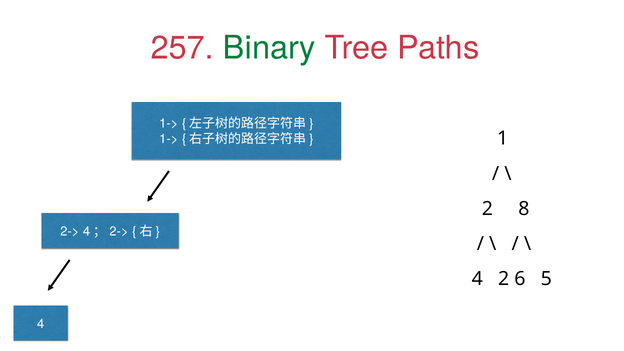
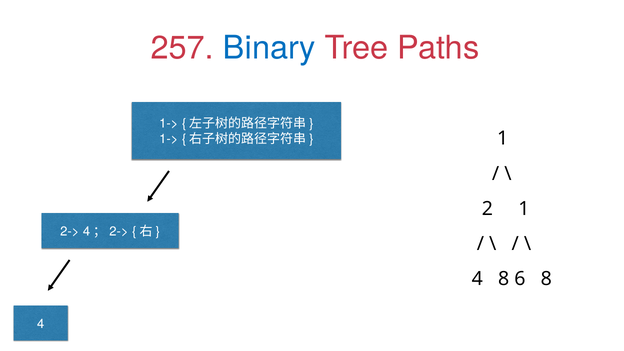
Binary colour: green -> blue (269, 48)
2 8: 8 -> 1 (524, 209)
4 2: 2 -> 8 (504, 279)
6 5: 5 -> 8 (546, 279)
